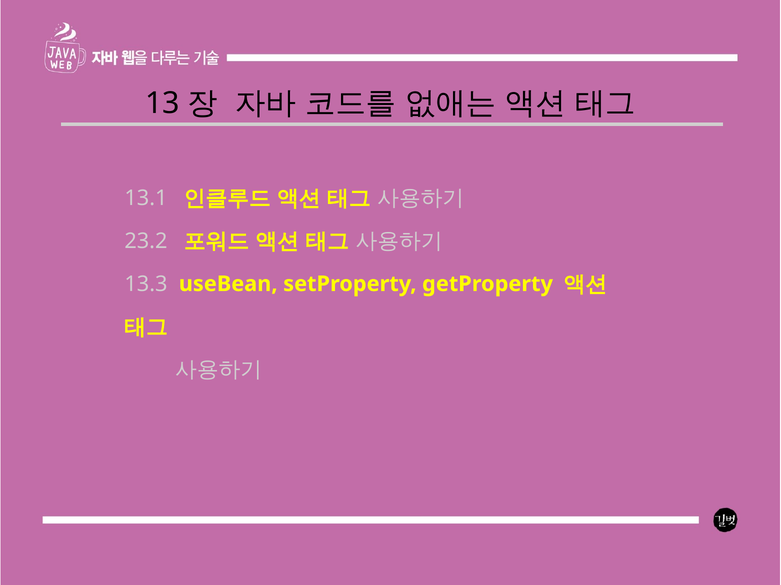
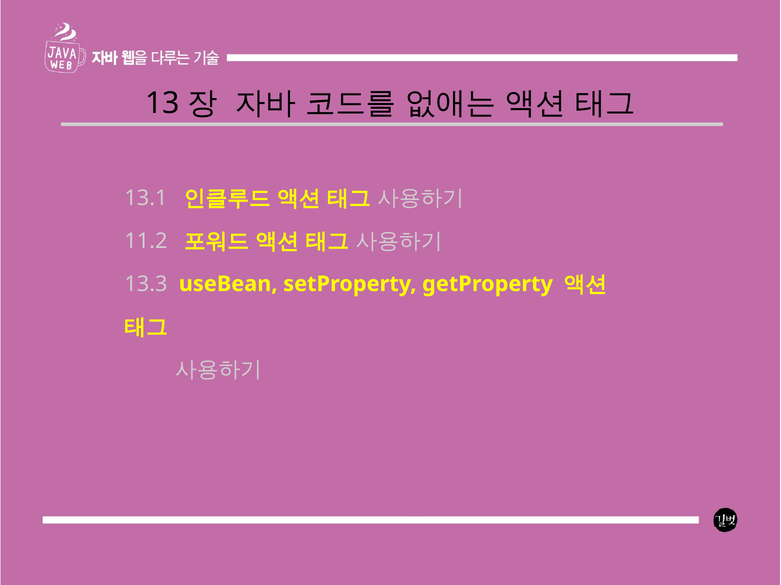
23.2: 23.2 -> 11.2 (146, 241)
